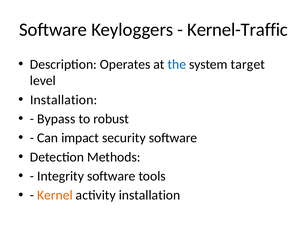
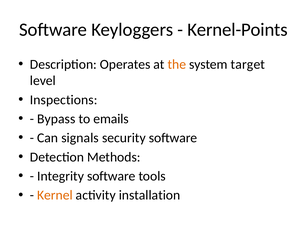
Kernel-Traffic: Kernel-Traffic -> Kernel-Points (238, 30)
the colour: blue -> orange (177, 64)
Installation: Installation -> Inspections (64, 100)
robust: robust -> emails (111, 119)
impact: impact -> signals (80, 138)
